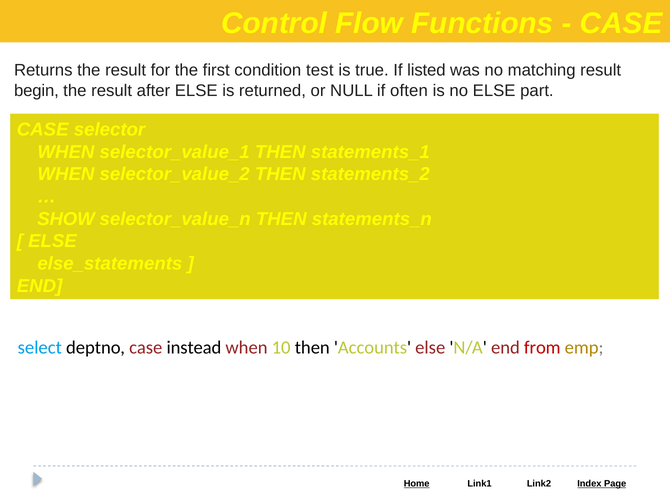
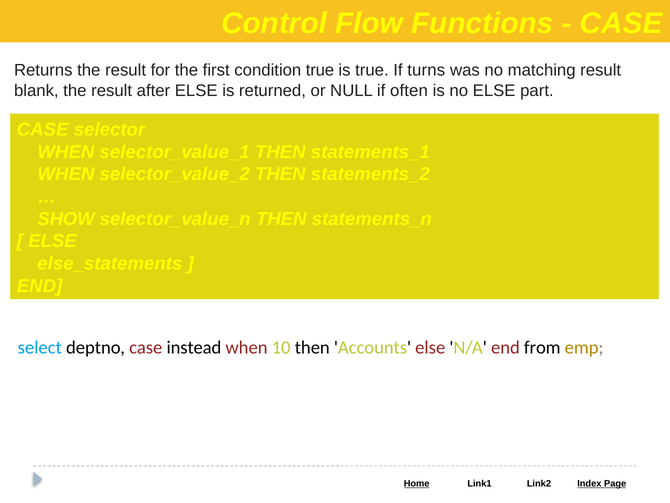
condition test: test -> true (320, 70)
listed: listed -> turns (426, 70)
begin: begin -> blank (36, 90)
from colour: red -> black (542, 347)
